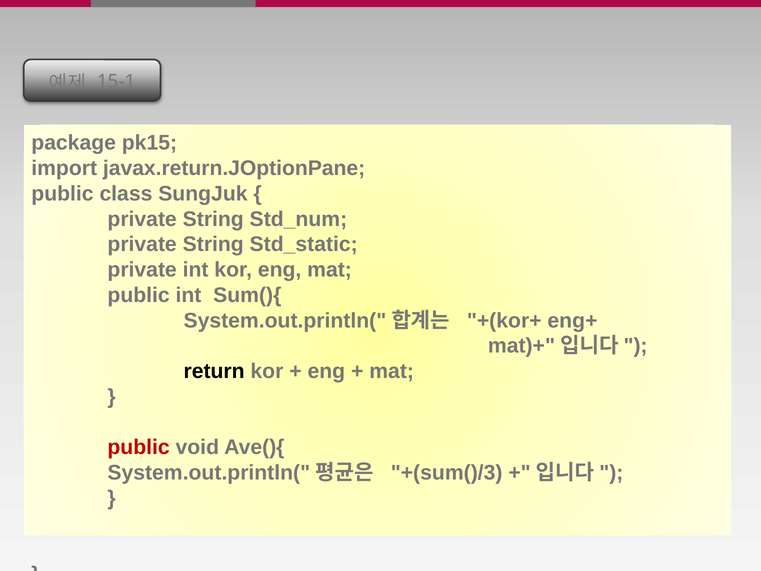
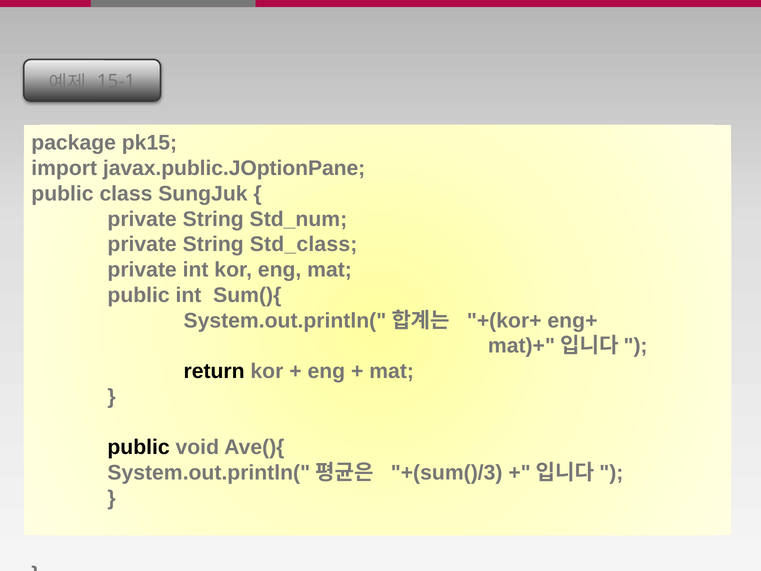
javax.return.JOptionPane: javax.return.JOptionPane -> javax.public.JOptionPane (234, 168)
Std_static: Std_static -> Std_class (304, 244)
public colour: red -> black (139, 447)
